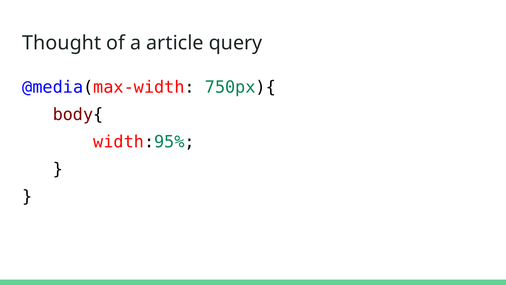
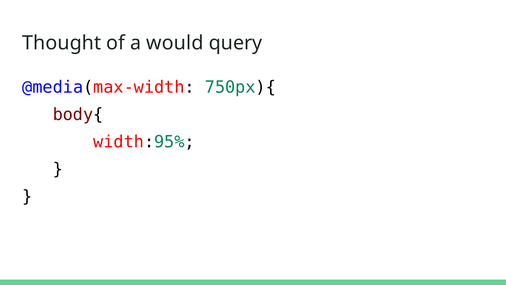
article: article -> would (175, 43)
